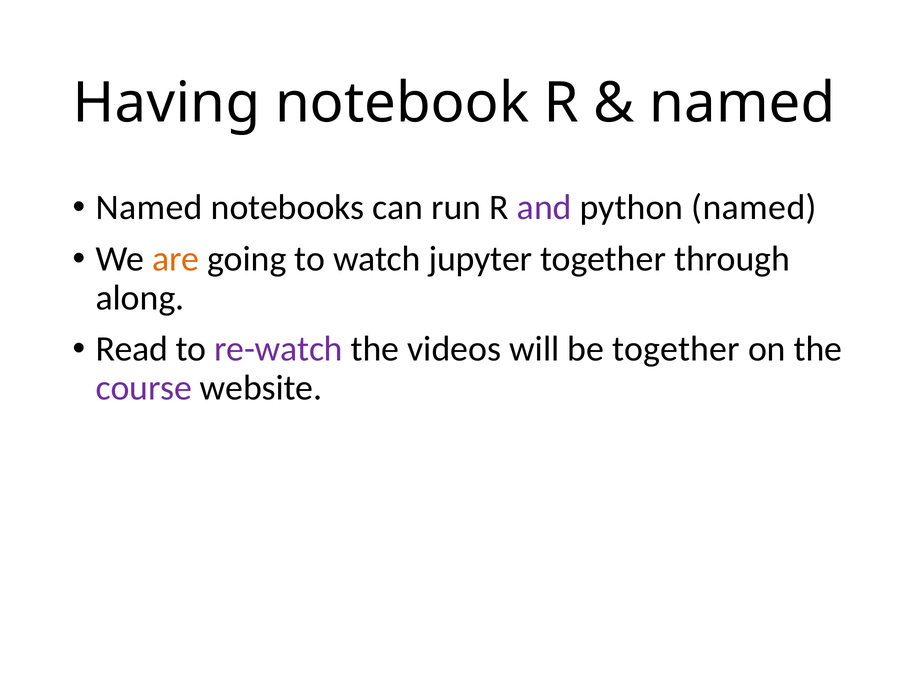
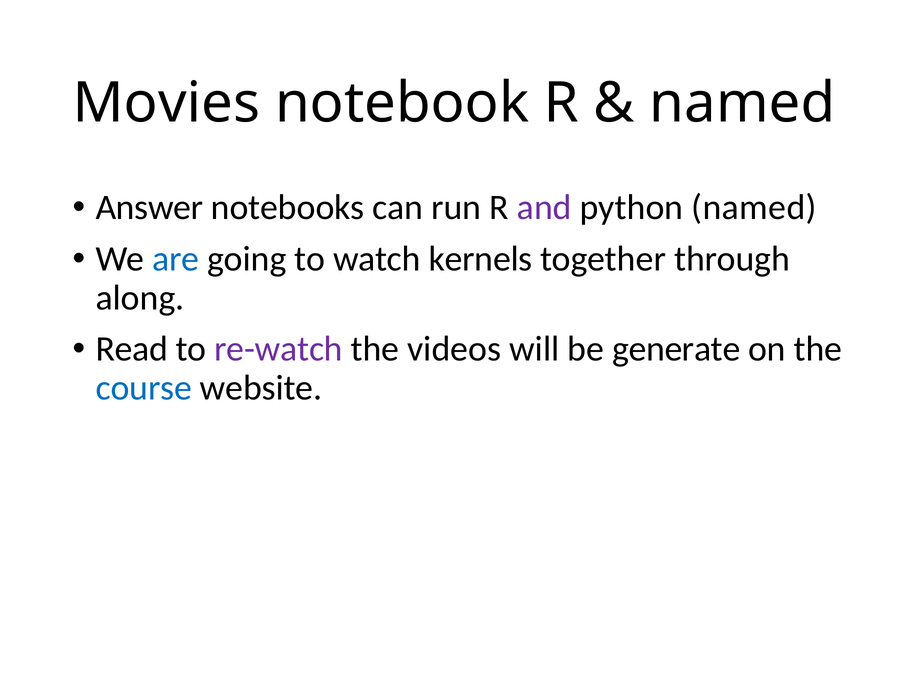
Having: Having -> Movies (166, 103)
Named: Named -> Answer (149, 208)
are colour: orange -> blue (176, 259)
jupyter: jupyter -> kernels (481, 259)
be together: together -> generate (676, 349)
course colour: purple -> blue (144, 388)
